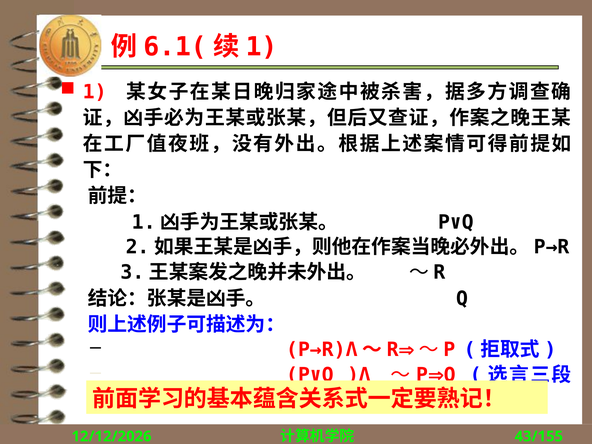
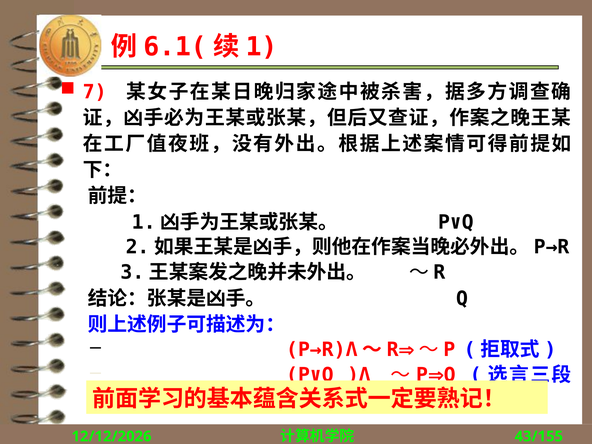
1: 1 -> 7 (95, 92)
